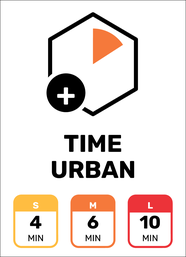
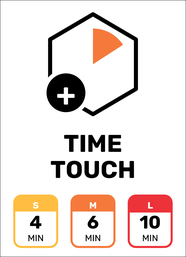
URBAN: URBAN -> TOUCH (93, 170)
